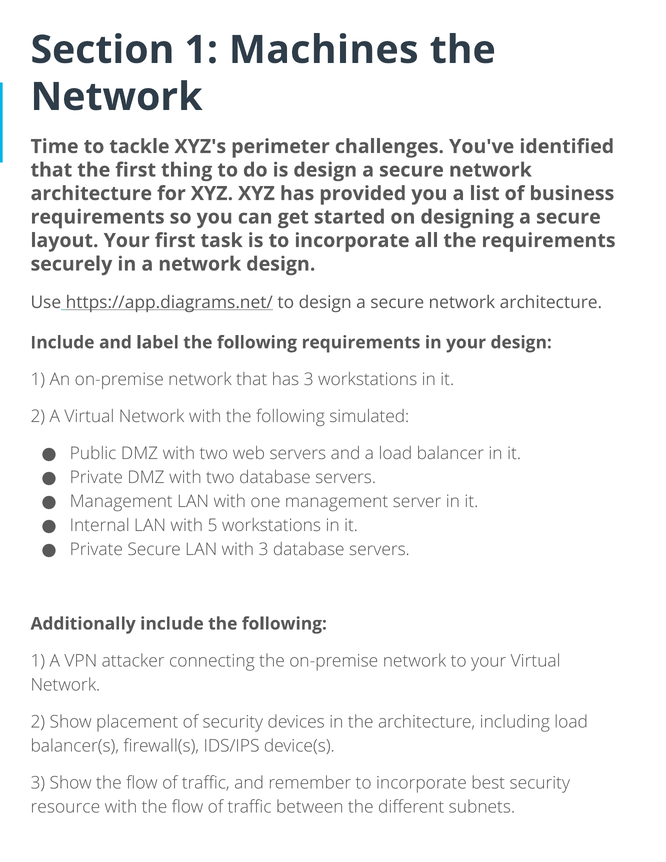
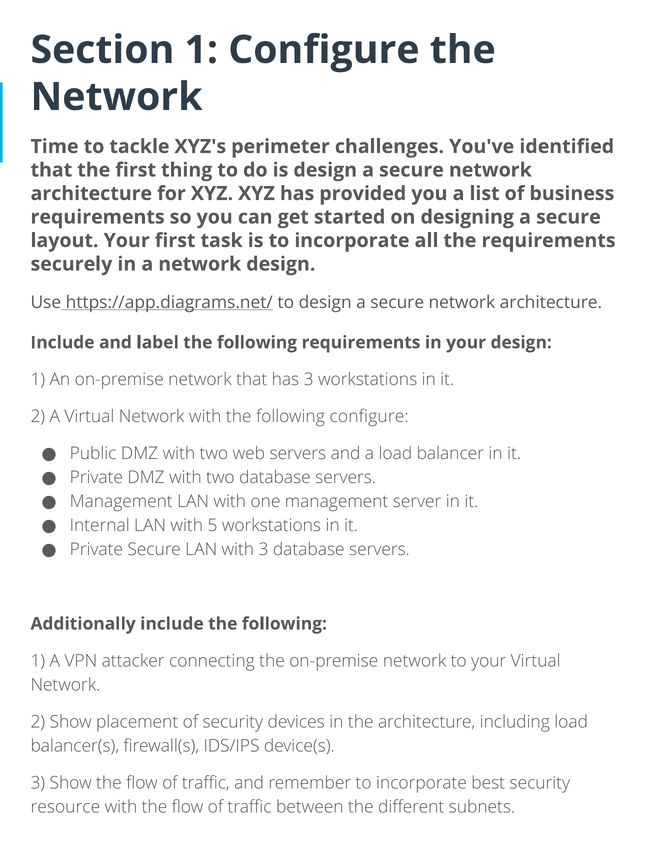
1 Machines: Machines -> Configure (324, 50)
following simulated: simulated -> configure (369, 417)
